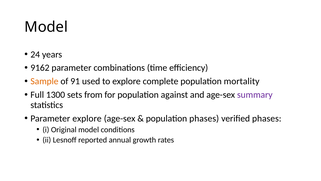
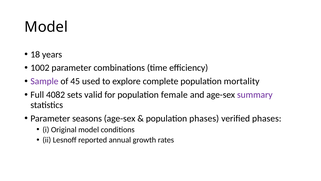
24: 24 -> 18 (35, 54)
9162: 9162 -> 1002 (40, 68)
Sample colour: orange -> purple (44, 81)
91: 91 -> 45 (75, 81)
1300: 1300 -> 4082 (56, 95)
from: from -> valid (93, 95)
against: against -> female (174, 95)
Parameter explore: explore -> seasons (87, 118)
